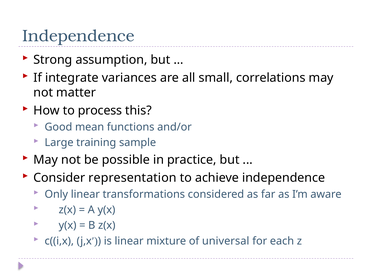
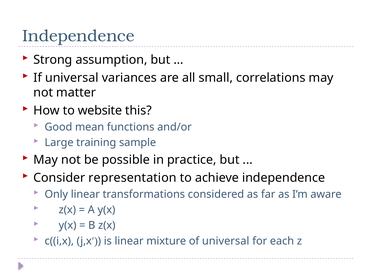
If integrate: integrate -> universal (72, 78)
process: process -> website (100, 111)
